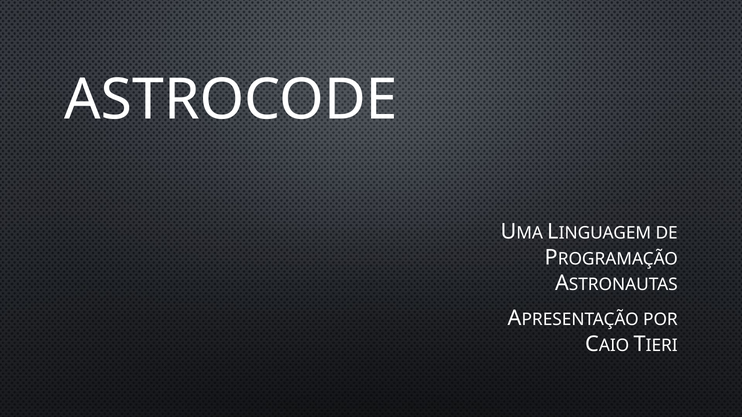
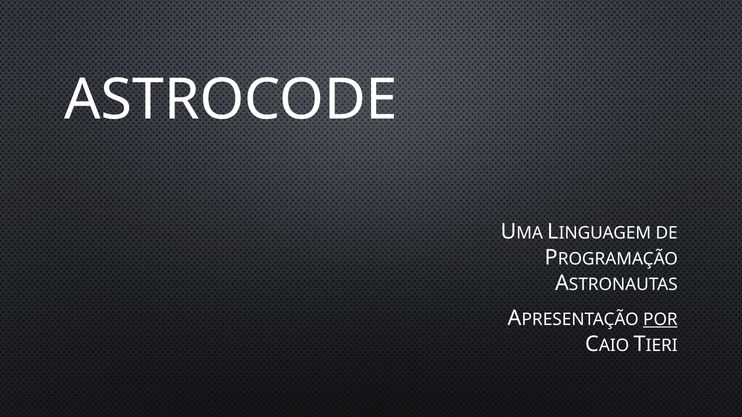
POR underline: none -> present (660, 320)
